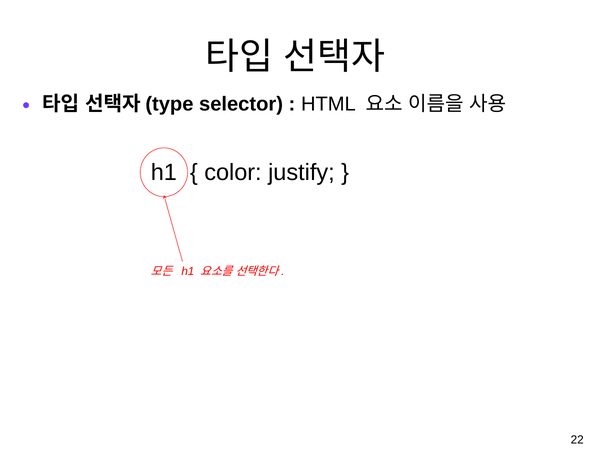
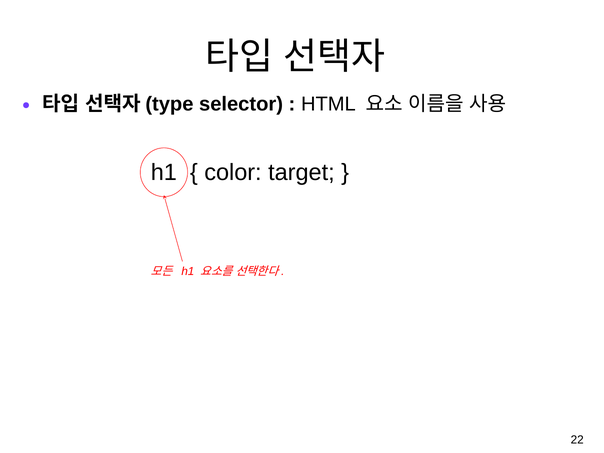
justify: justify -> target (301, 173)
